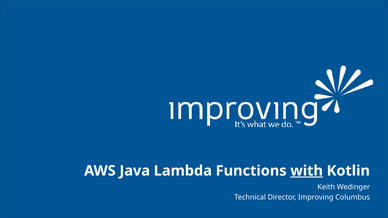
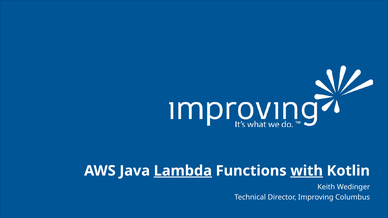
Lambda underline: none -> present (183, 171)
